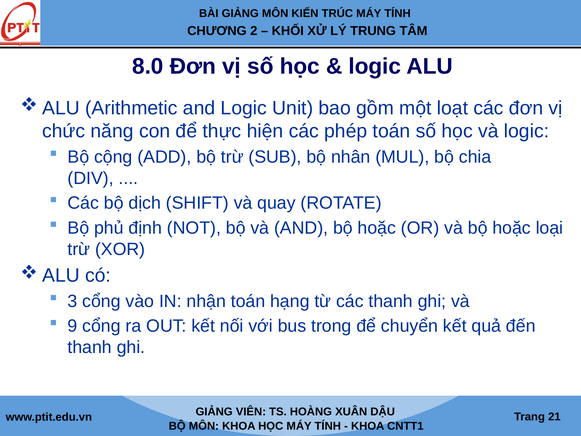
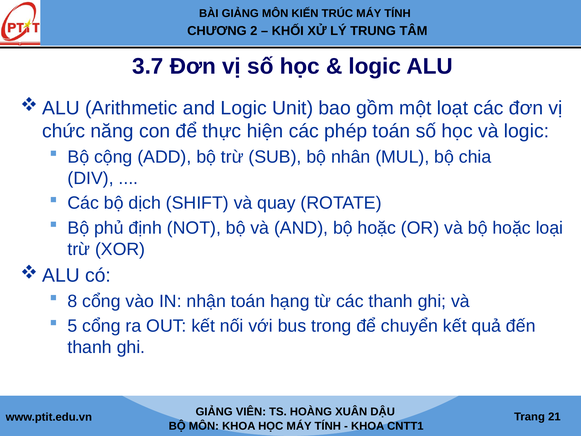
8.0: 8.0 -> 3.7 (148, 66)
3: 3 -> 8 (72, 301)
9: 9 -> 5 (72, 326)
